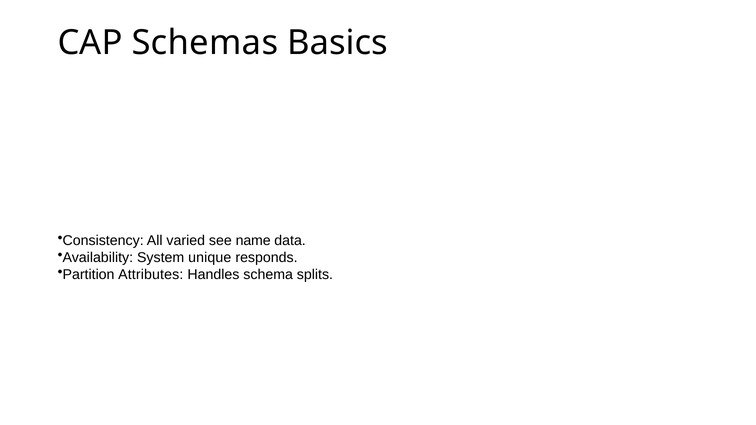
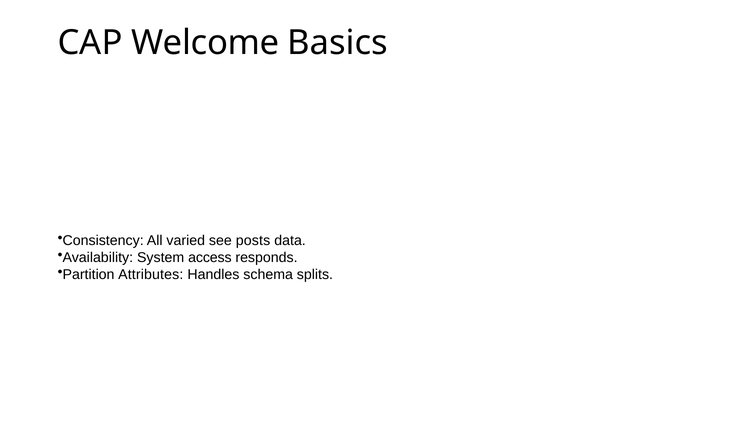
Schemas: Schemas -> Welcome (205, 43)
name: name -> posts (253, 241)
unique: unique -> access (210, 258)
